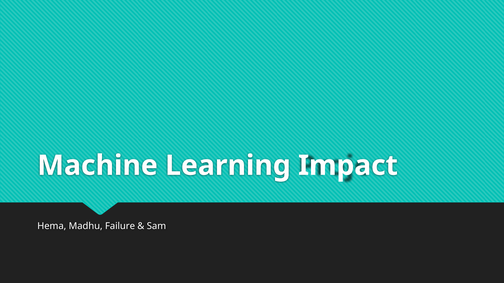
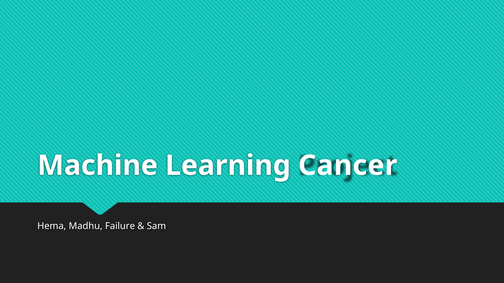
Impact: Impact -> Cancer (348, 166)
